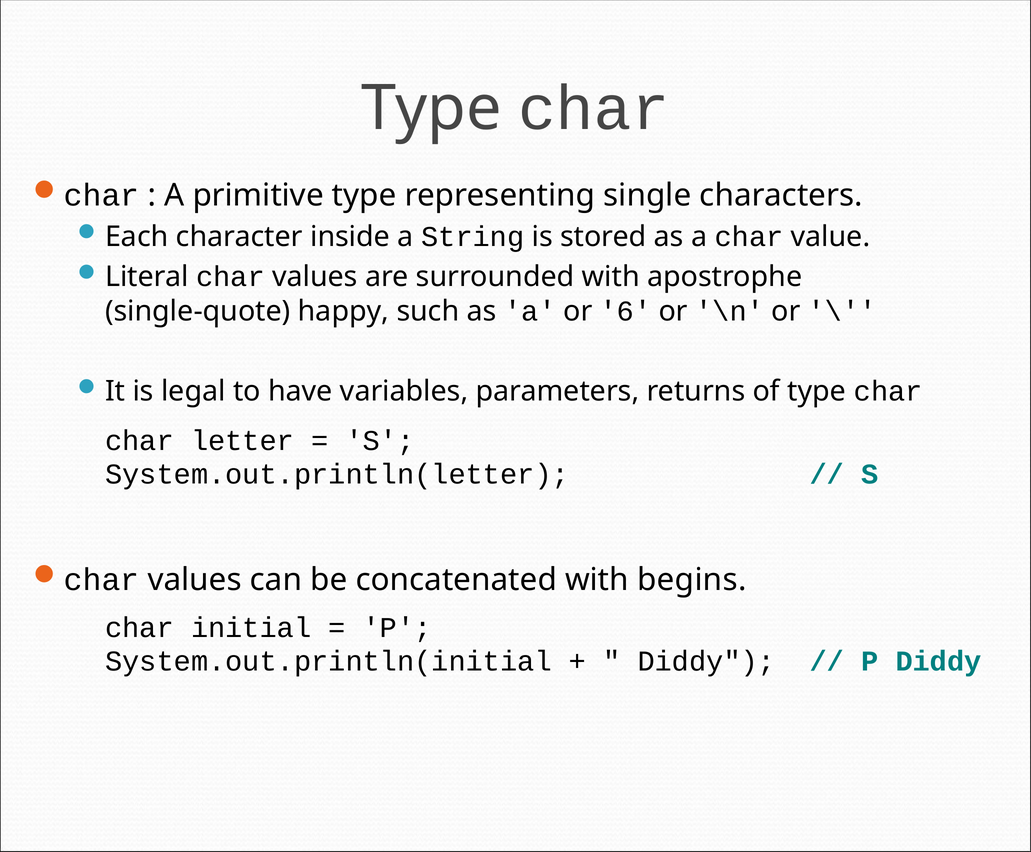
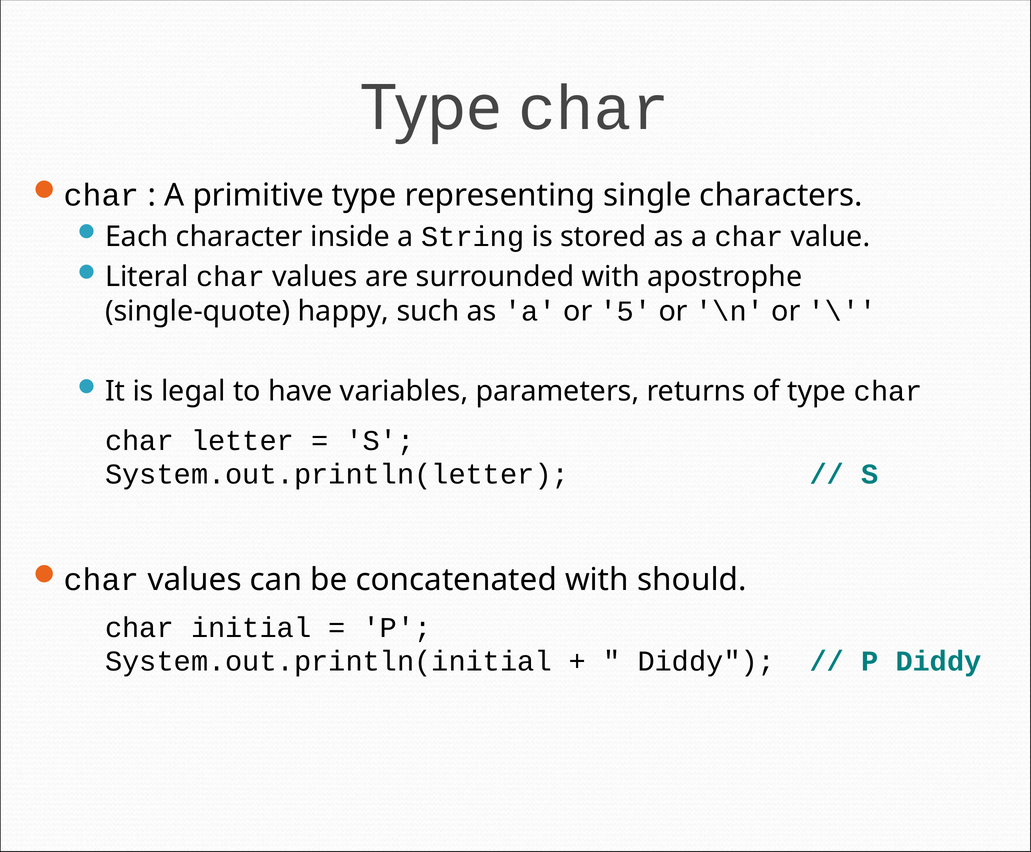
6: 6 -> 5 (626, 311)
begins: begins -> should (692, 580)
